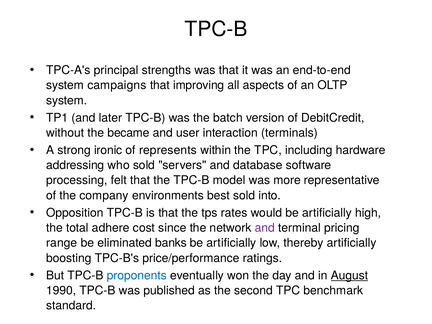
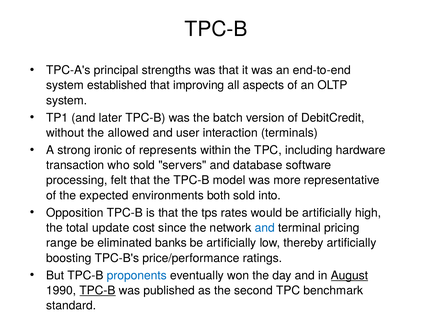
campaigns: campaigns -> established (117, 85)
became: became -> allowed (128, 133)
addressing: addressing -> transaction (75, 165)
company: company -> expected (104, 195)
best: best -> both (219, 195)
adhere: adhere -> update (111, 228)
and colour: purple -> blue (265, 228)
TPC-B underline: none -> present (98, 290)
